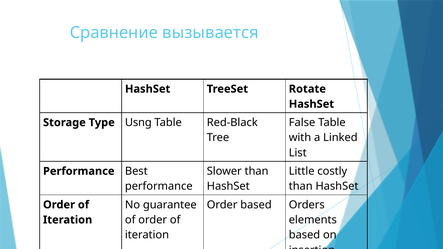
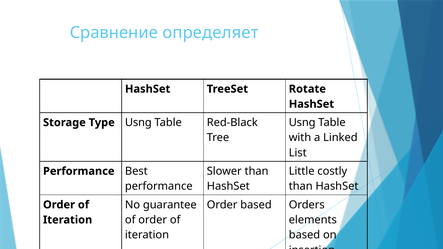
вызывается: вызывается -> определяет (211, 33)
False: False -> Usng (302, 123)
